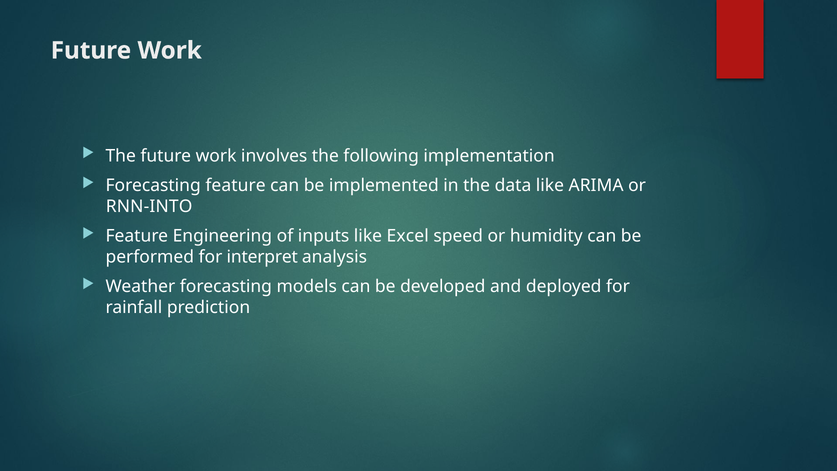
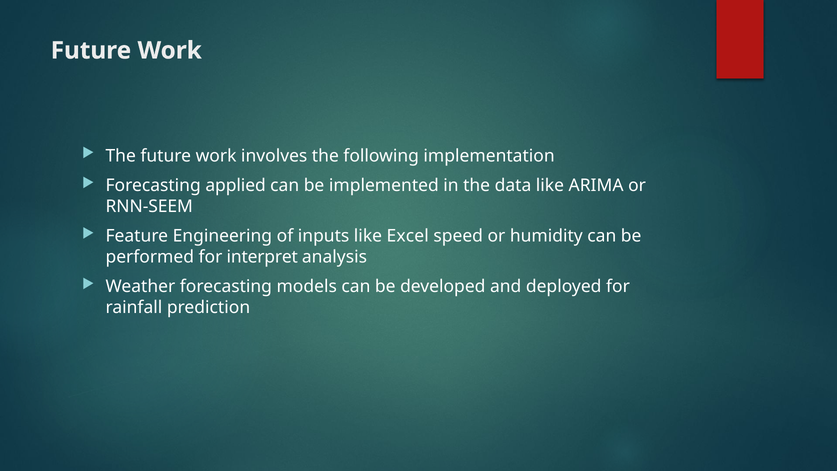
Forecasting feature: feature -> applied (236, 185)
RNN-INTO: RNN-INTO -> RNN-SEEM (149, 206)
